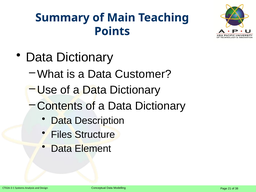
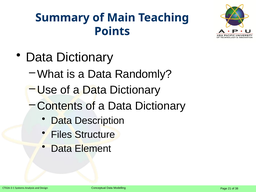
Customer: Customer -> Randomly (143, 74)
